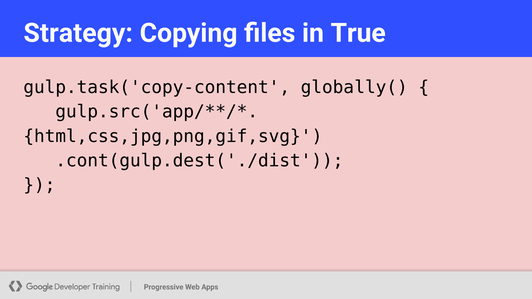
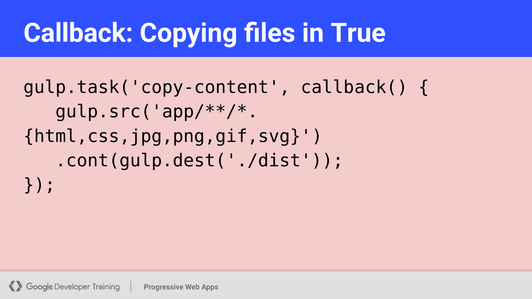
Strategy: Strategy -> Callback (78, 33)
globally(: globally( -> callback( (354, 87)
